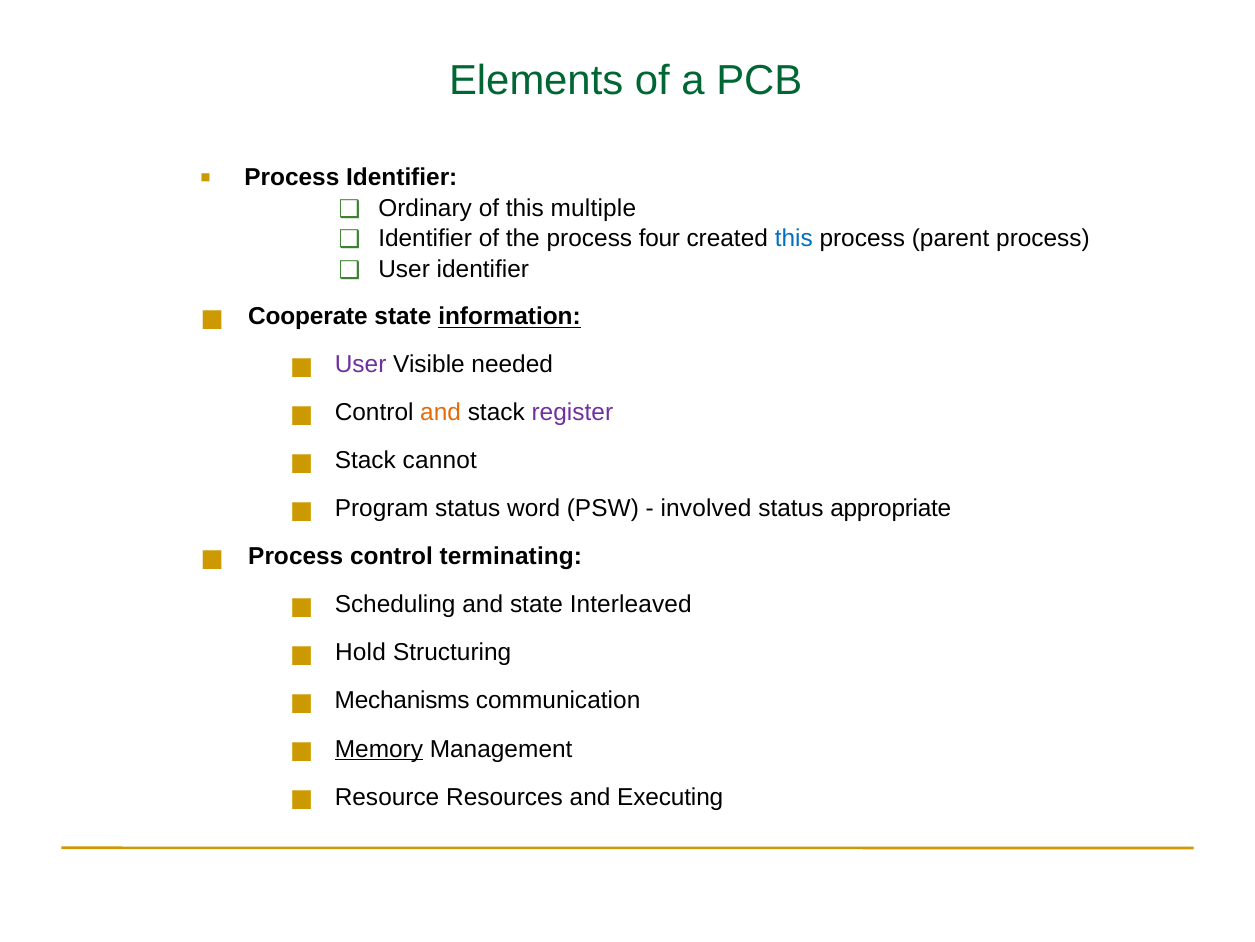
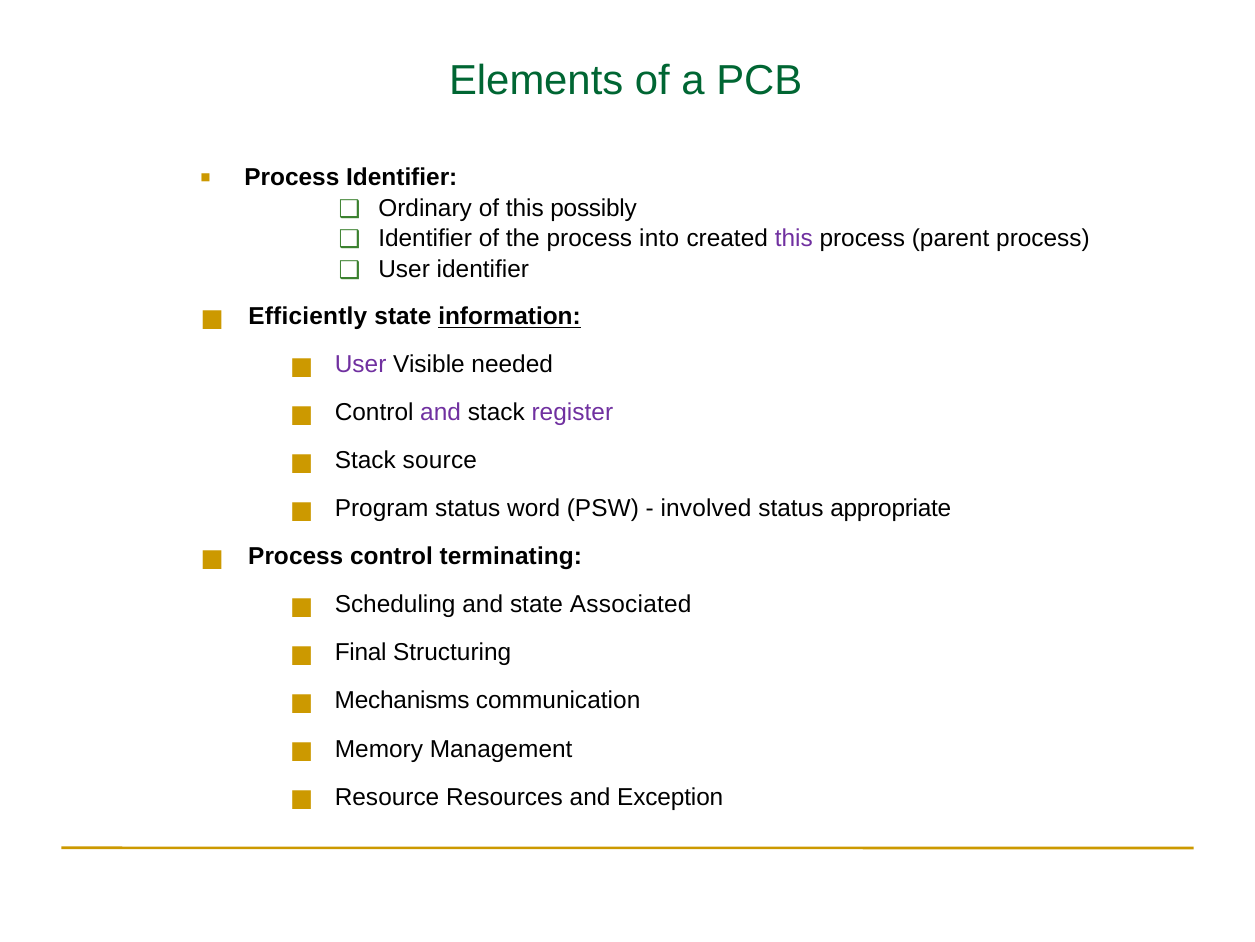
multiple: multiple -> possibly (594, 208)
four: four -> into (659, 238)
this colour: blue -> purple (794, 238)
Cooperate: Cooperate -> Efficiently (308, 317)
and colour: orange -> purple (441, 413)
cannot: cannot -> source (440, 460)
Interleaved: Interleaved -> Associated (631, 604)
Hold: Hold -> Final (361, 652)
Memory underline: present -> none (379, 748)
Executing: Executing -> Exception (670, 796)
